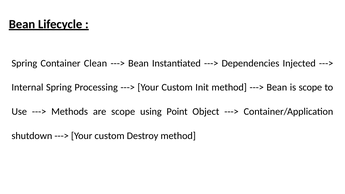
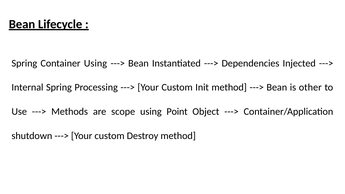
Container Clean: Clean -> Using (95, 63)
is scope: scope -> other (310, 87)
